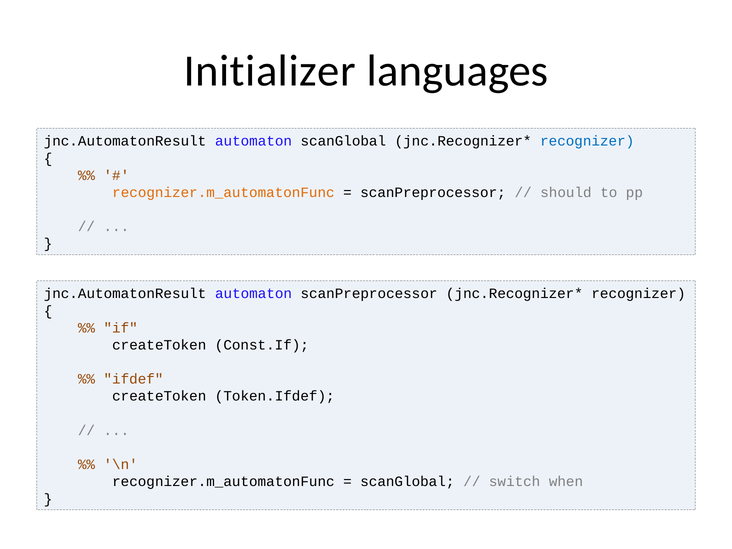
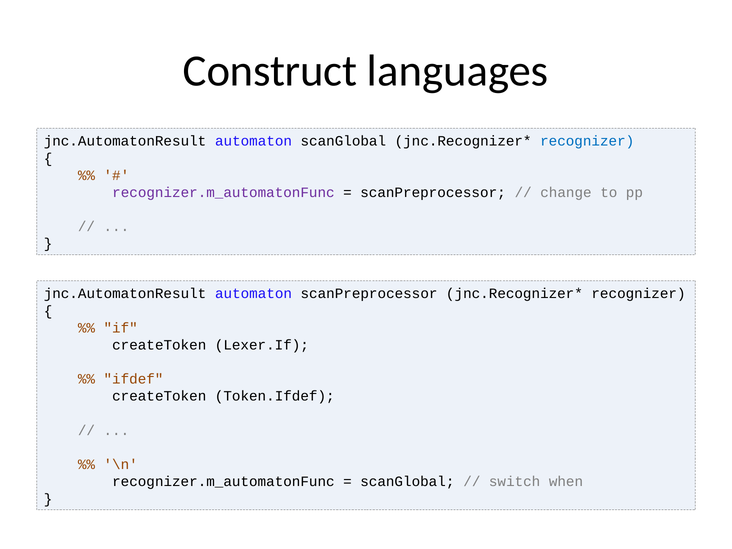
Initializer: Initializer -> Construct (270, 71)
recognizer.m_automatonFunc colour: orange -> purple (223, 193)
should: should -> change (566, 193)
Const.If: Const.If -> Lexer.If (262, 345)
